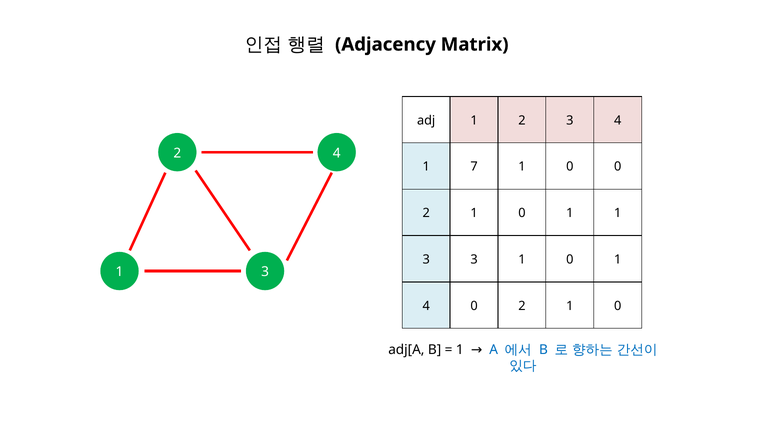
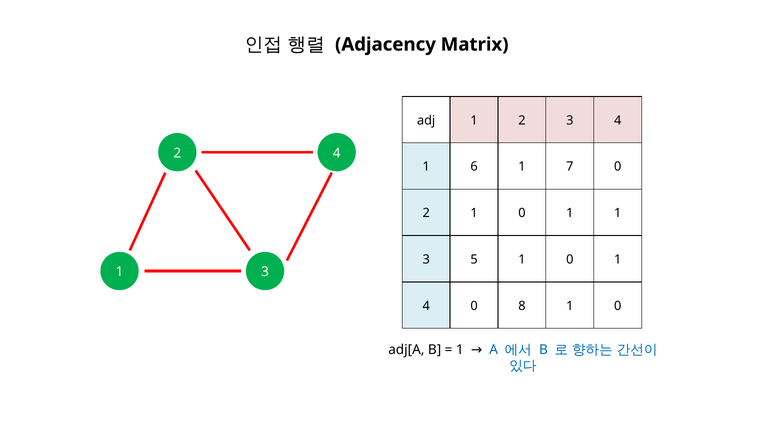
7: 7 -> 6 (474, 167)
0: 0 -> 7 (570, 167)
3 3: 3 -> 5 (474, 259)
4 0 2: 2 -> 8 (522, 306)
